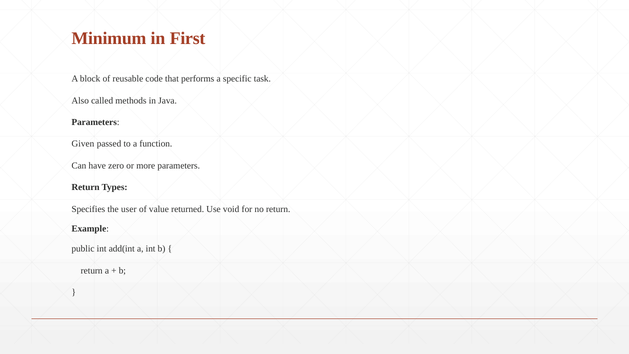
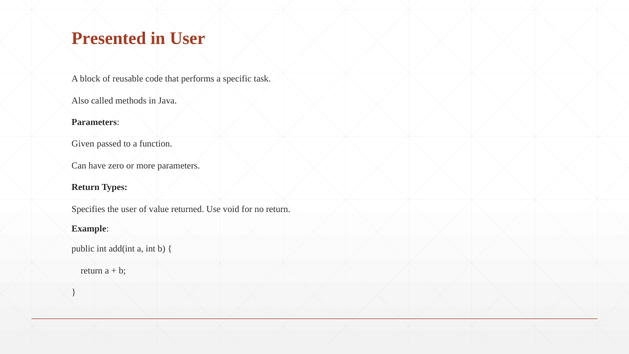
Minimum: Minimum -> Presented (109, 38)
in First: First -> User (187, 38)
